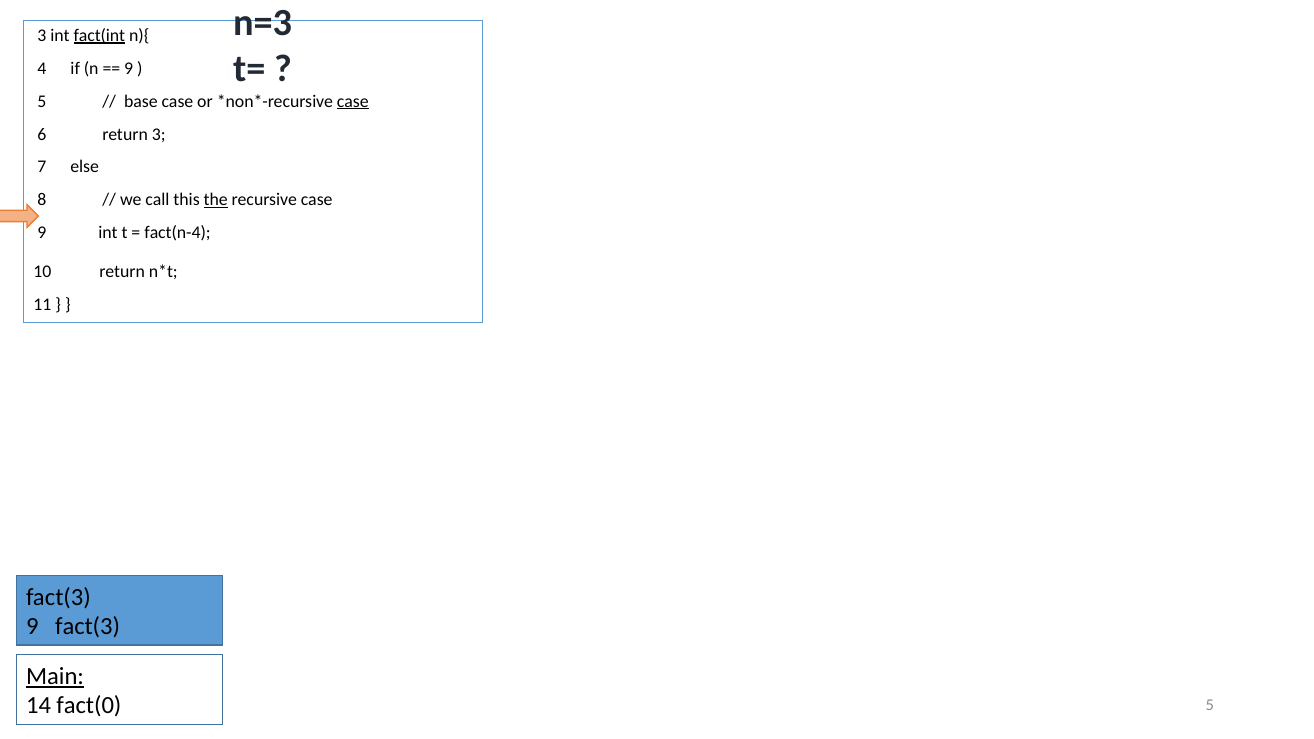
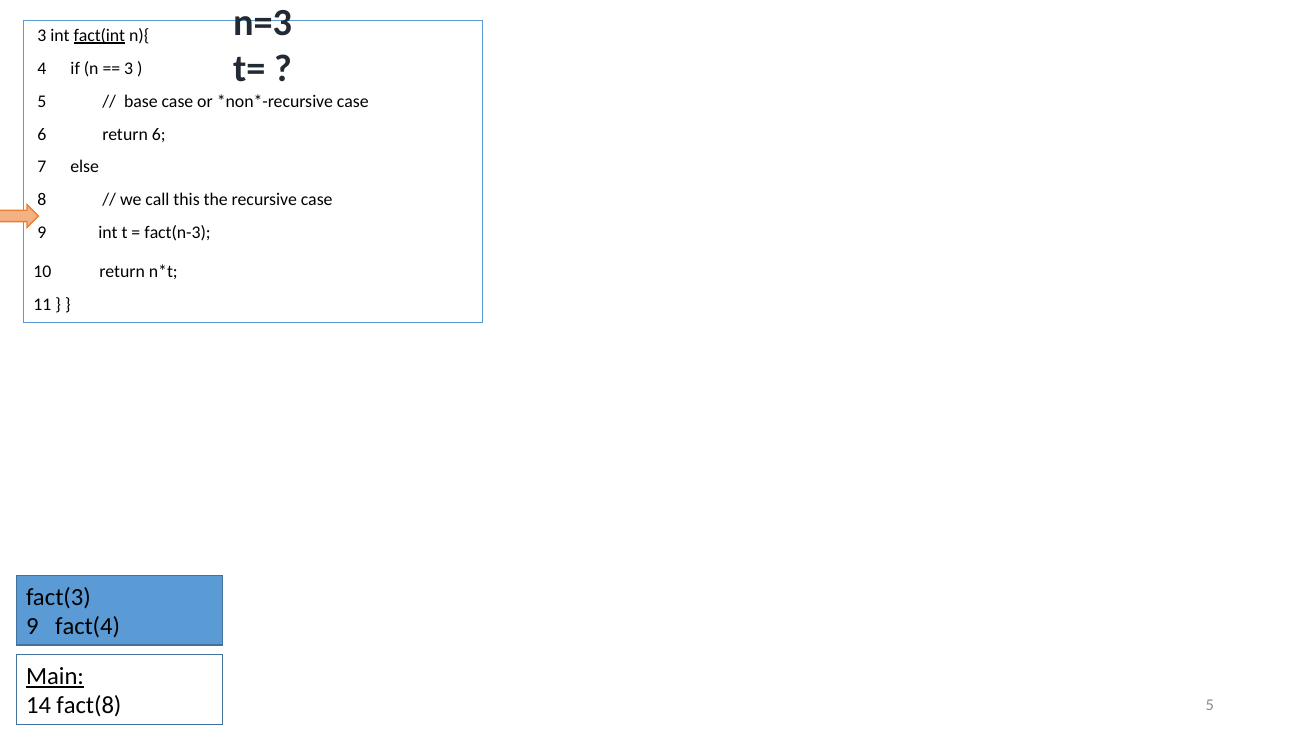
9: 9 -> 3 (129, 68)
case underline: present -> none (353, 101)
return 3: 3 -> 6 (159, 134)
the underline: present -> none (216, 200)
fact(n-4: fact(n-4 -> fact(n-3 (178, 233)
9 fact(3: fact(3 -> fact(4 (88, 627)
fact(0: fact(0 -> fact(8 (89, 706)
